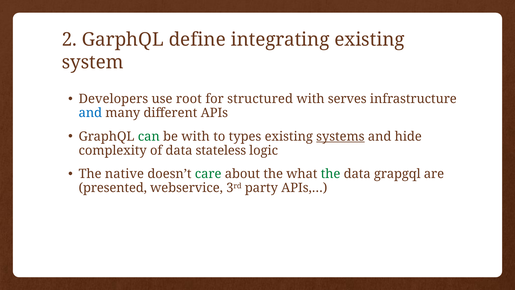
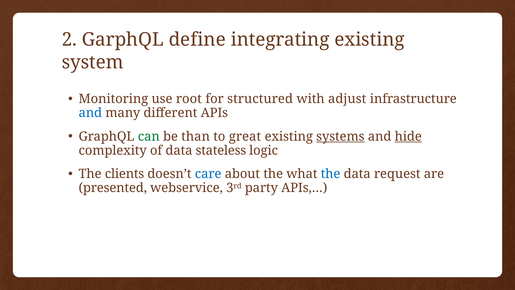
Developers: Developers -> Monitoring (113, 99)
serves: serves -> adjust (347, 99)
be with: with -> than (196, 136)
types: types -> great (245, 136)
hide underline: none -> present (408, 136)
native: native -> clients (125, 174)
care colour: green -> blue (208, 174)
the colour: green -> blue (331, 174)
grapgql: grapgql -> request (397, 174)
